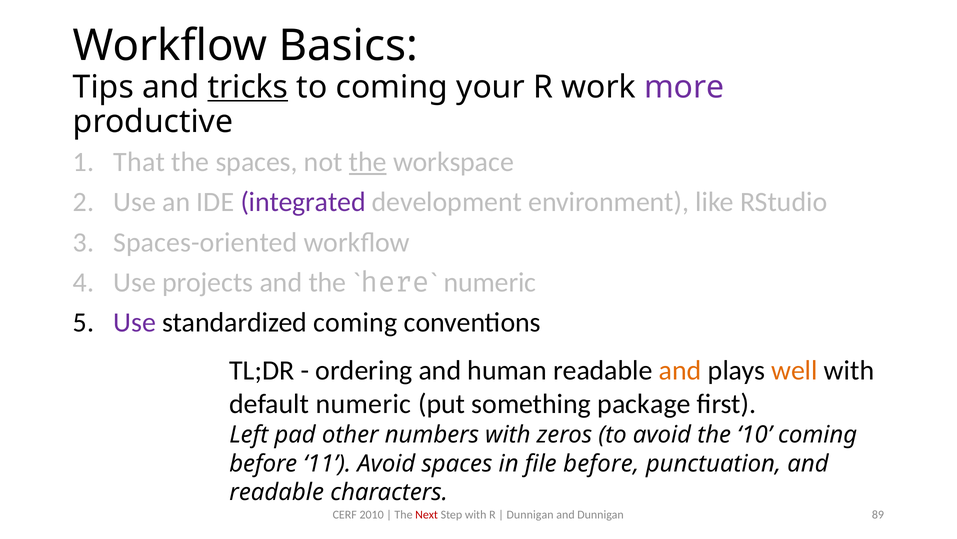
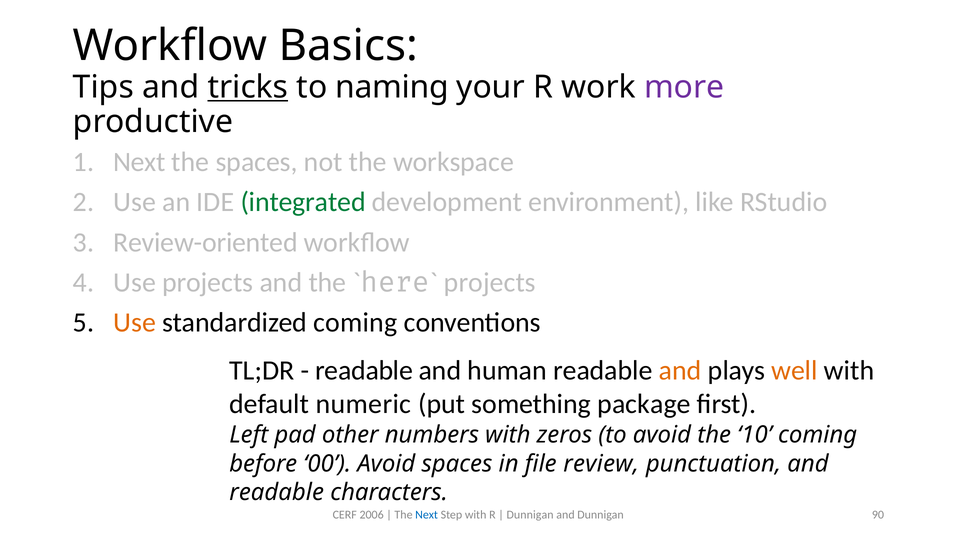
to coming: coming -> naming (392, 87)
That: That -> Next (139, 162)
the underline: present -> none (368, 162)
integrated colour: purple -> green (303, 202)
Spaces-oriented: Spaces-oriented -> Review-oriented (206, 242)
numeric: numeric -> projects (490, 282)
Use colour: purple -> orange (135, 322)
ordering: ordering -> readable (364, 370)
11: 11 -> 00 (327, 463)
file before: before -> review (601, 463)
2010: 2010 -> 2006 (372, 514)
Next colour: red -> blue (427, 514)
89: 89 -> 90 (878, 514)
